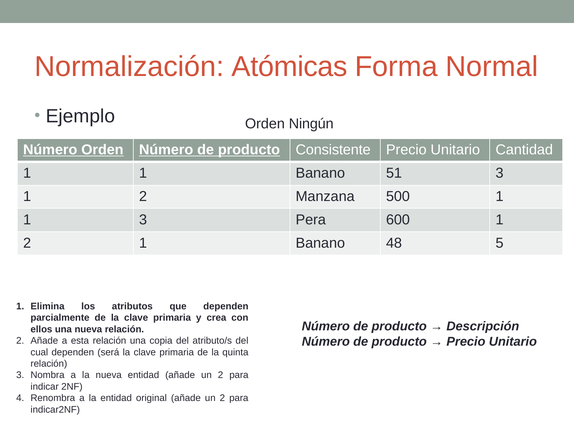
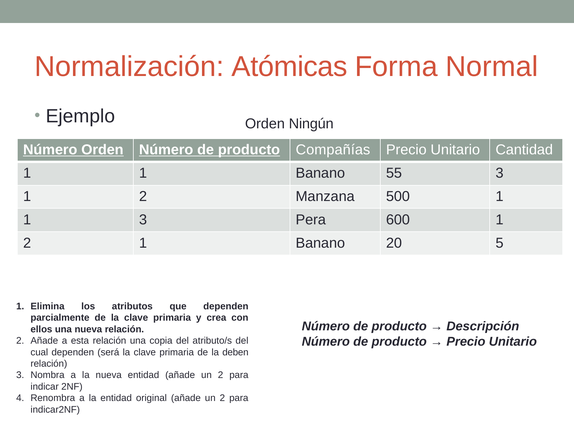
Consistente: Consistente -> Compañías (333, 150)
51: 51 -> 55 (394, 173)
48: 48 -> 20 (394, 243)
quinta: quinta -> deben (235, 352)
